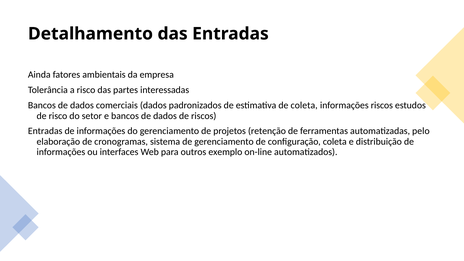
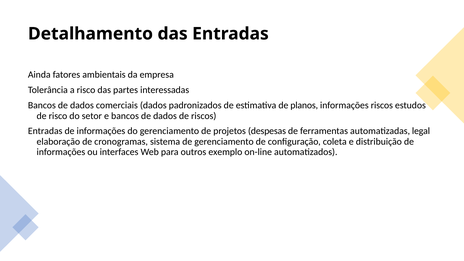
de coleta: coleta -> planos (304, 105)
retenção: retenção -> despesas (267, 131)
pelo: pelo -> legal (421, 131)
